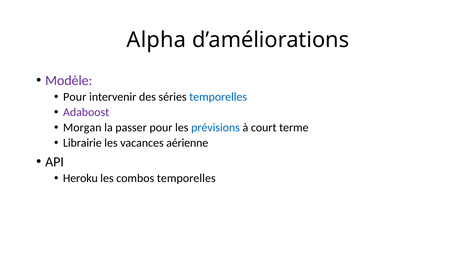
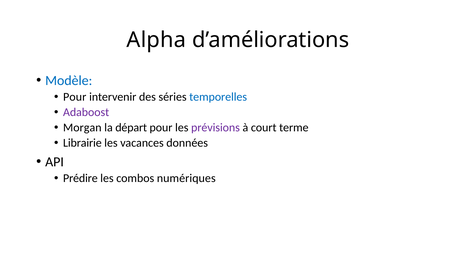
Modèle colour: purple -> blue (69, 80)
passer: passer -> départ (131, 128)
prévisions colour: blue -> purple (215, 128)
aérienne: aérienne -> données (187, 143)
Heroku: Heroku -> Prédire (80, 178)
combos temporelles: temporelles -> numériques (186, 178)
